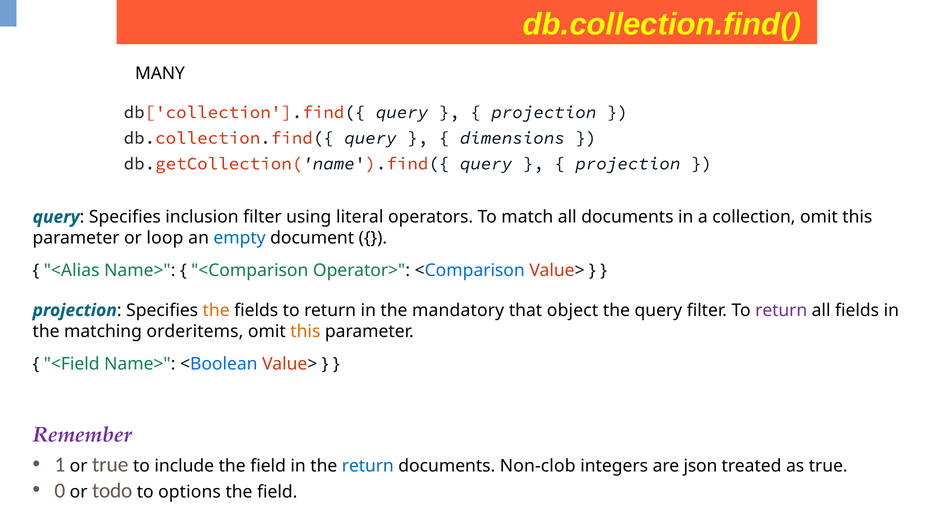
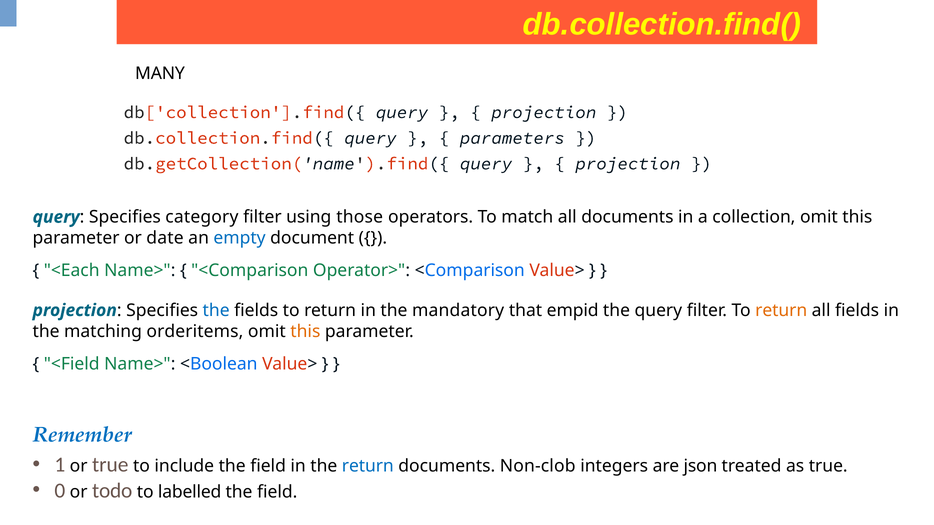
dimensions: dimensions -> parameters (512, 138)
inclusion: inclusion -> category (202, 217)
literal: literal -> those (360, 217)
loop: loop -> date (165, 238)
<Alias: <Alias -> <Each (72, 271)
the colour: orange -> blue (216, 311)
object: object -> empid (573, 311)
return colour: purple -> orange (781, 311)
Remember colour: purple -> blue (82, 435)
options: options -> labelled (190, 492)
